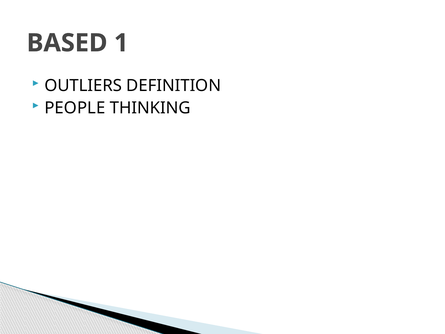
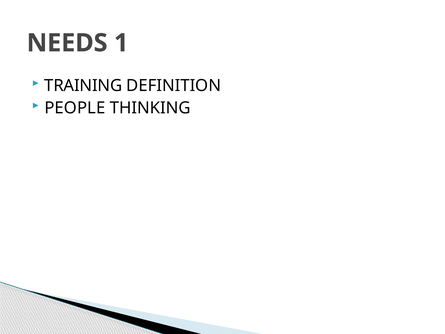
BASED: BASED -> NEEDS (67, 43)
OUTLIERS: OUTLIERS -> TRAINING (83, 85)
